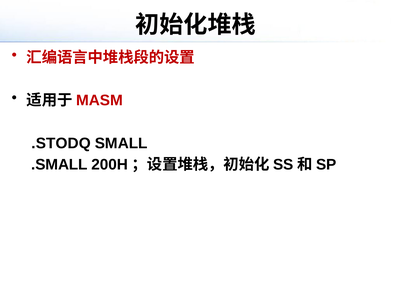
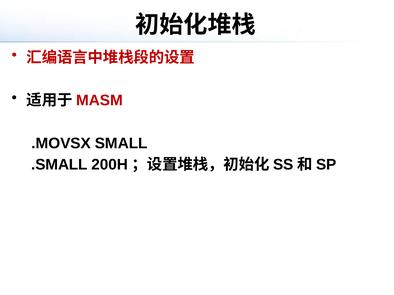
.STODQ: .STODQ -> .MOVSX (61, 143)
